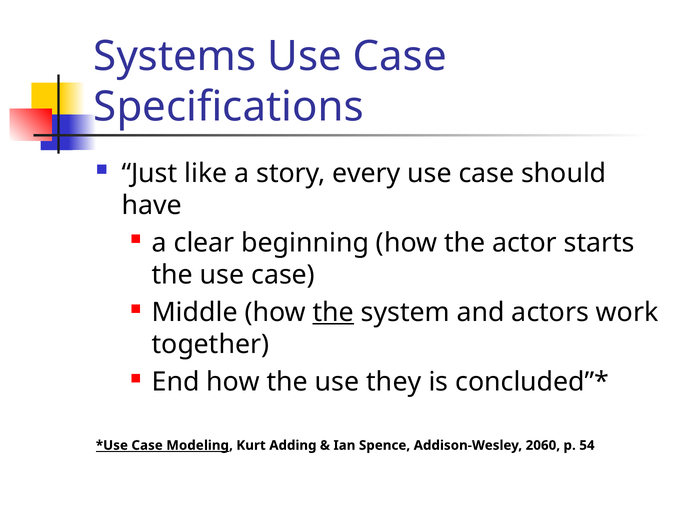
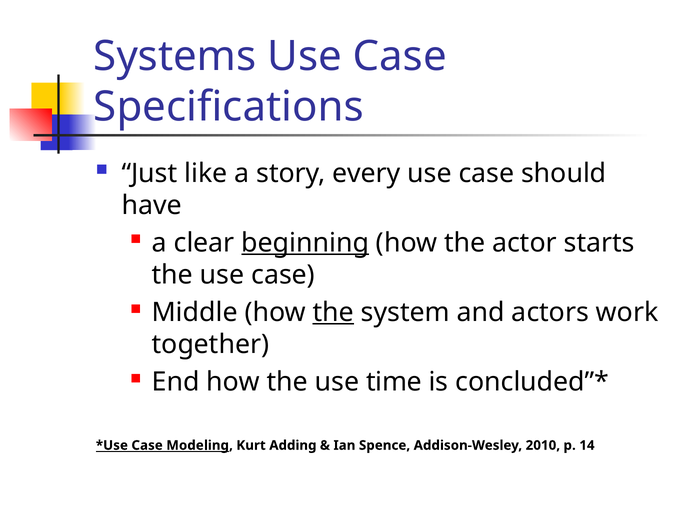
beginning underline: none -> present (305, 243)
they: they -> time (394, 382)
2060: 2060 -> 2010 (543, 445)
54: 54 -> 14 (587, 445)
